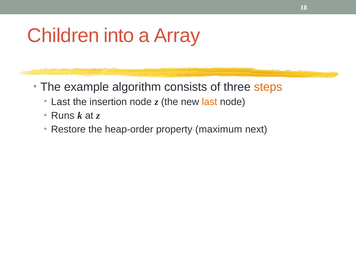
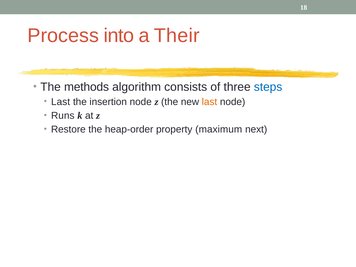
Children: Children -> Process (63, 35)
Array: Array -> Their (177, 35)
example: example -> methods (87, 87)
steps colour: orange -> blue (268, 87)
